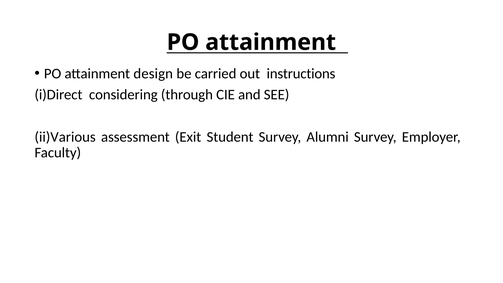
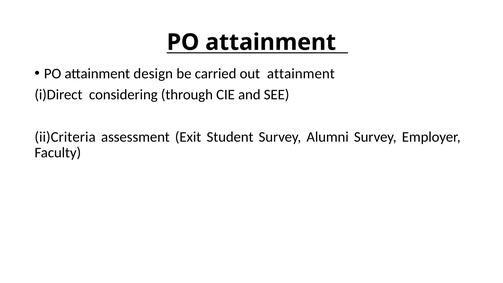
out instructions: instructions -> attainment (301, 74)
ii)Various: ii)Various -> ii)Criteria (65, 137)
